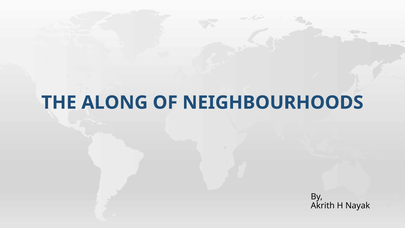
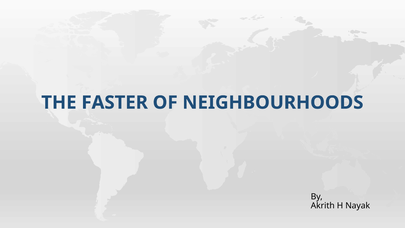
ALONG: ALONG -> FASTER (115, 103)
